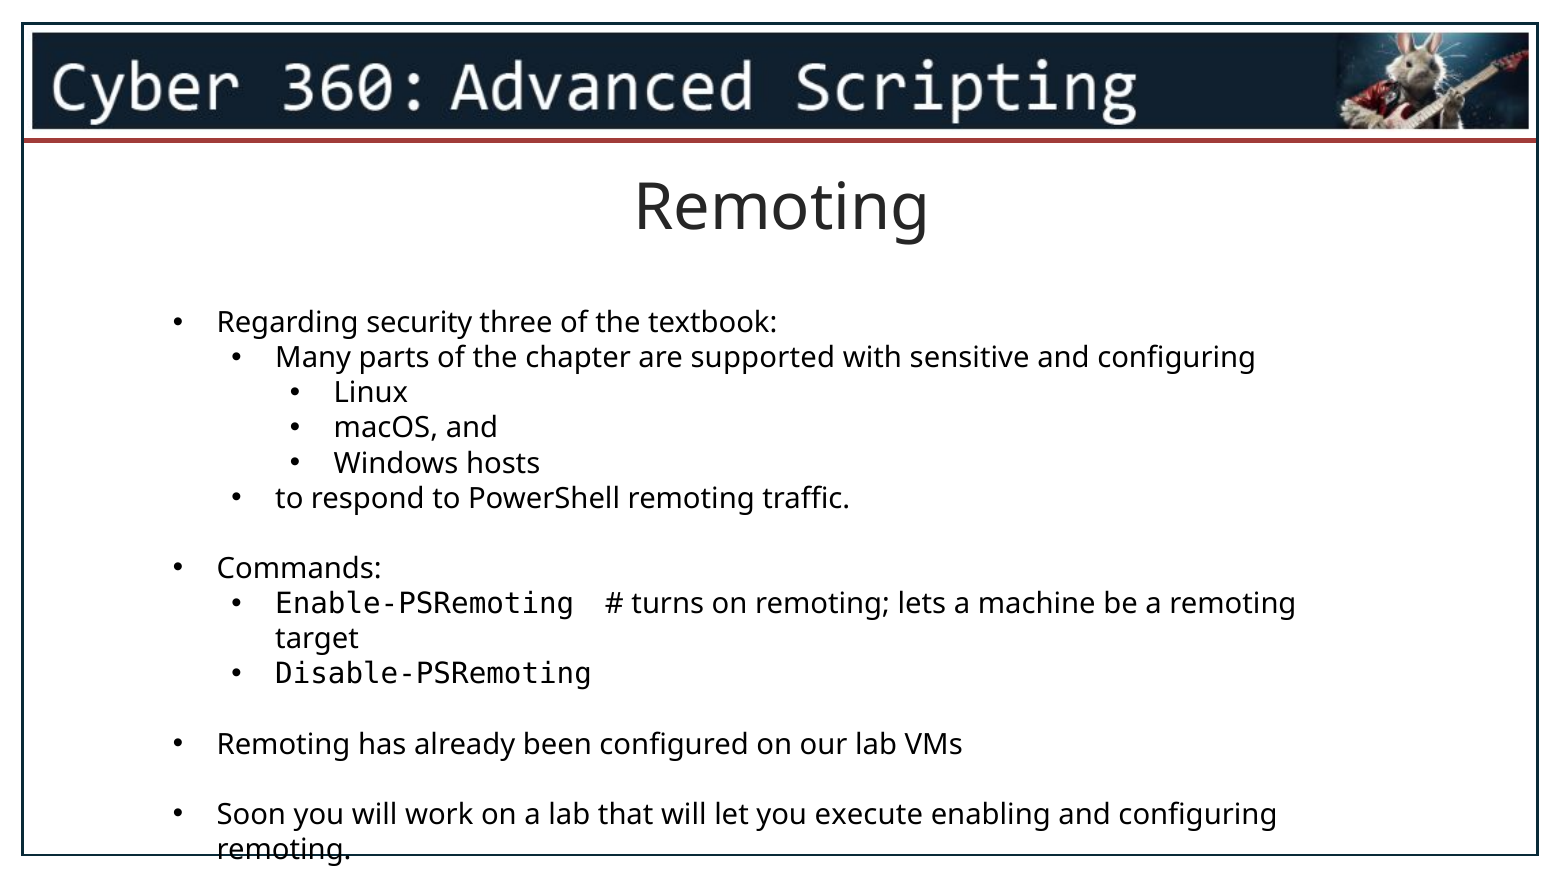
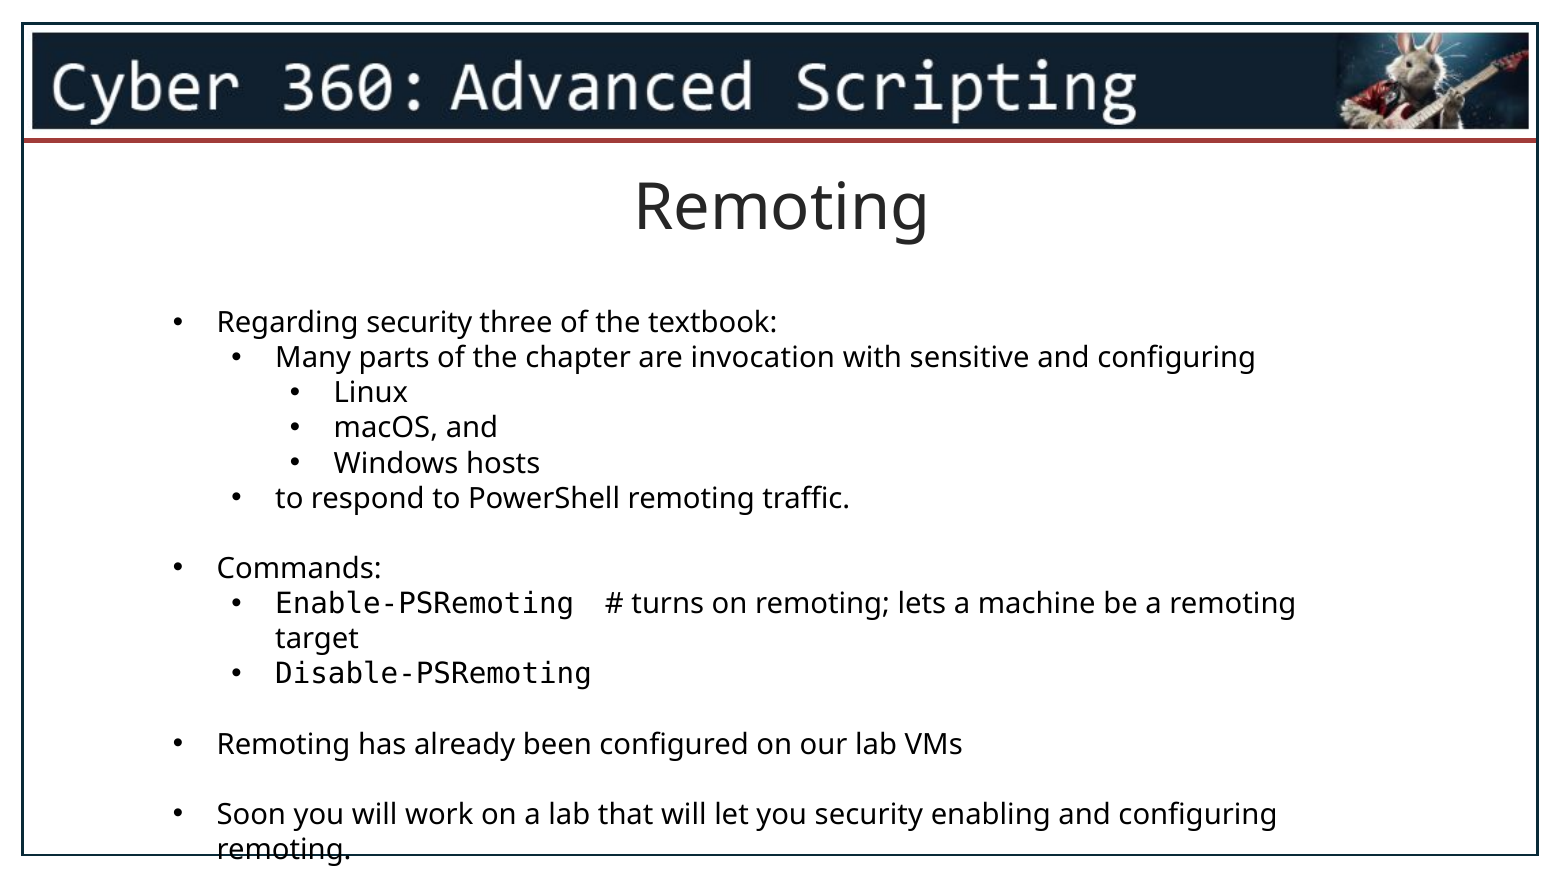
supported: supported -> invocation (763, 358)
you execute: execute -> security (869, 814)
